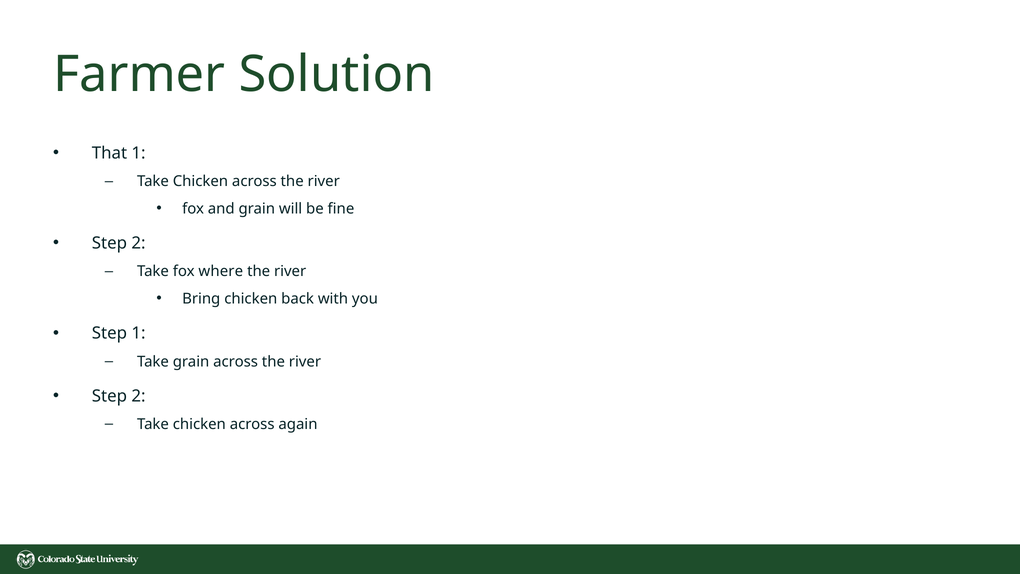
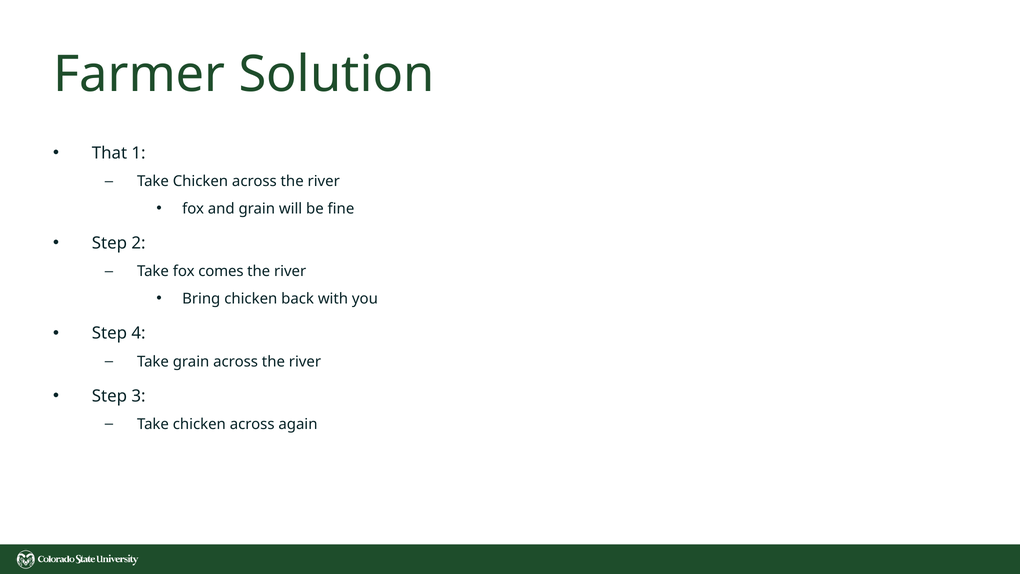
where: where -> comes (221, 271)
Step 1: 1 -> 4 (139, 333)
2: 2 -> 3 (139, 396)
